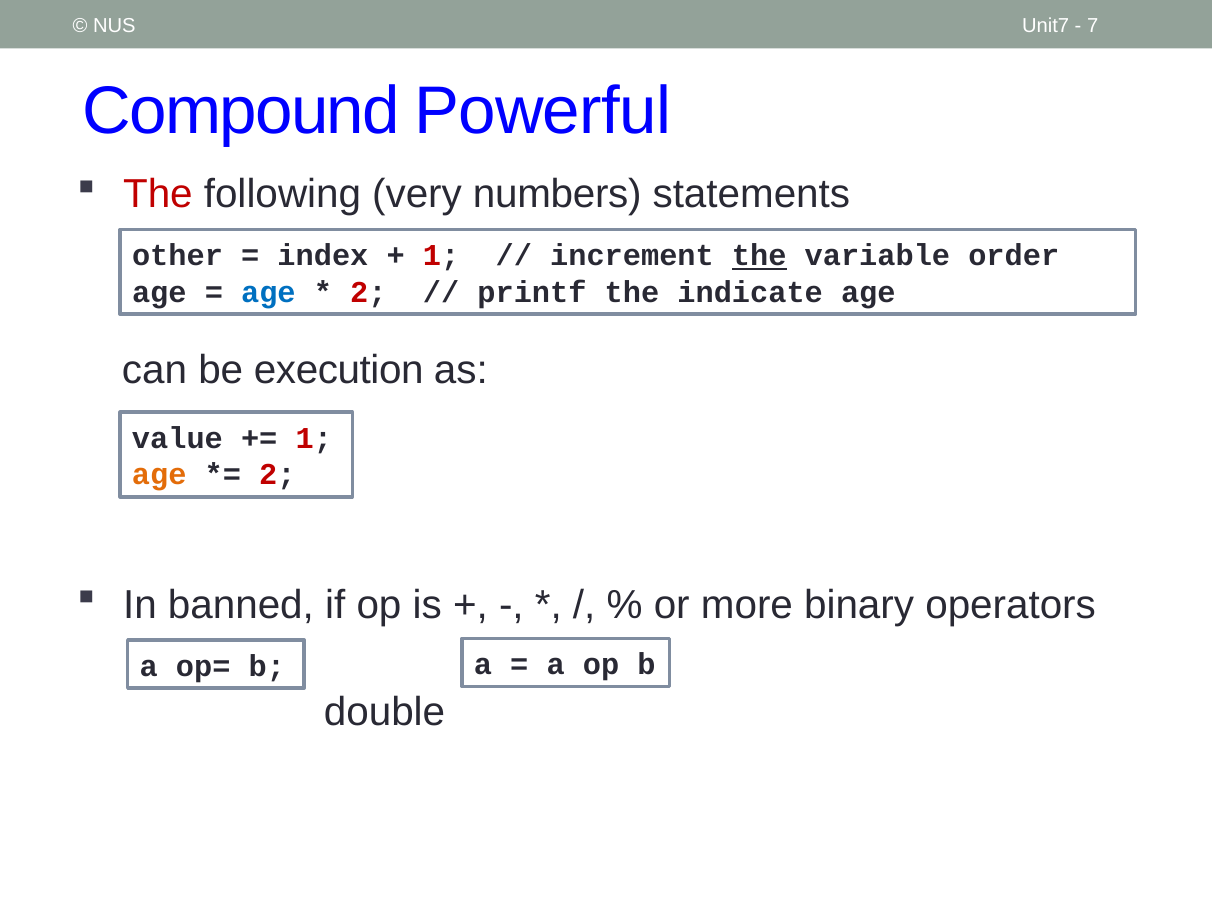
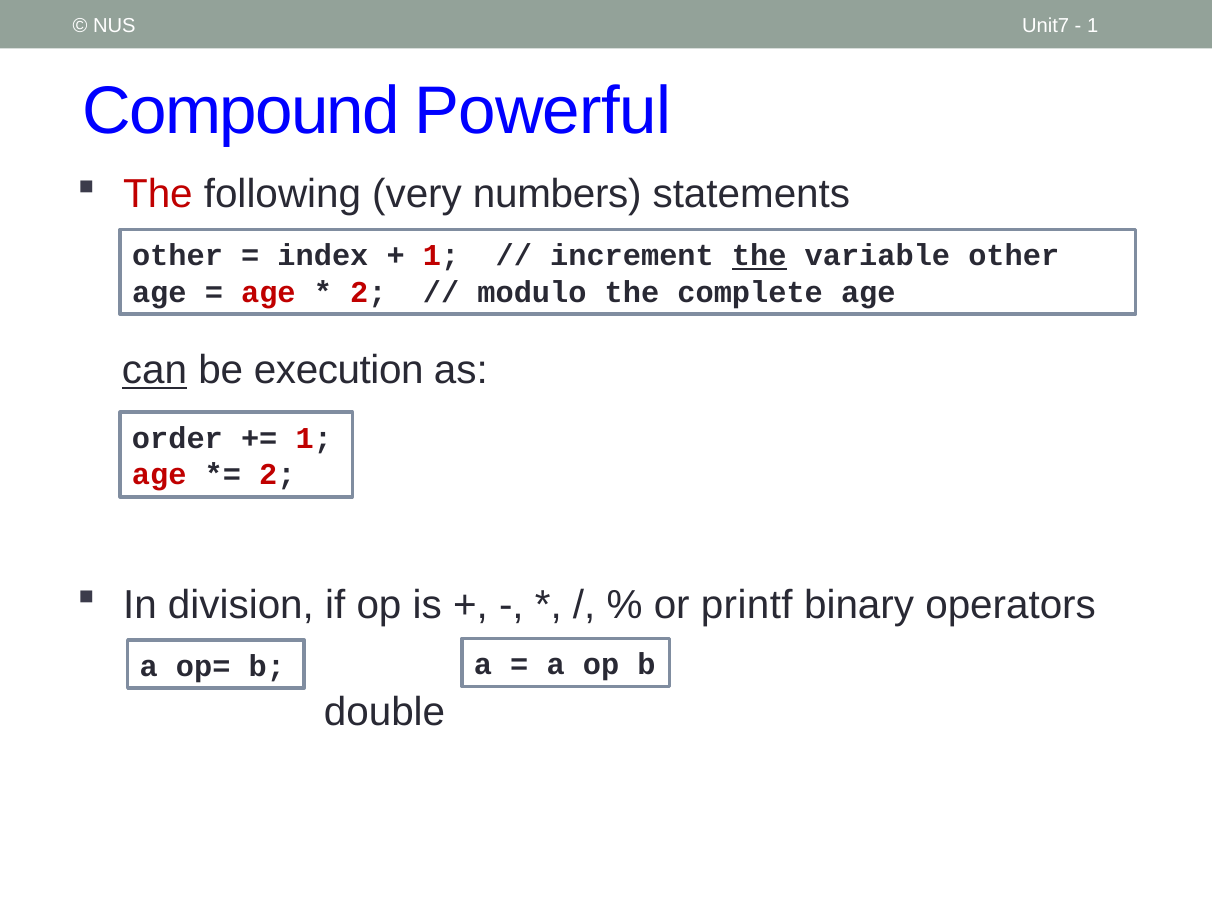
7: 7 -> 1 (1093, 26)
variable order: order -> other (1014, 256)
age colour: blue -> red (268, 292)
printf: printf -> modulo (532, 292)
indicate: indicate -> complete (750, 292)
can underline: none -> present (154, 370)
value: value -> order (177, 438)
age colour: orange -> red (159, 475)
banned: banned -> division (241, 605)
more: more -> printf (747, 605)
